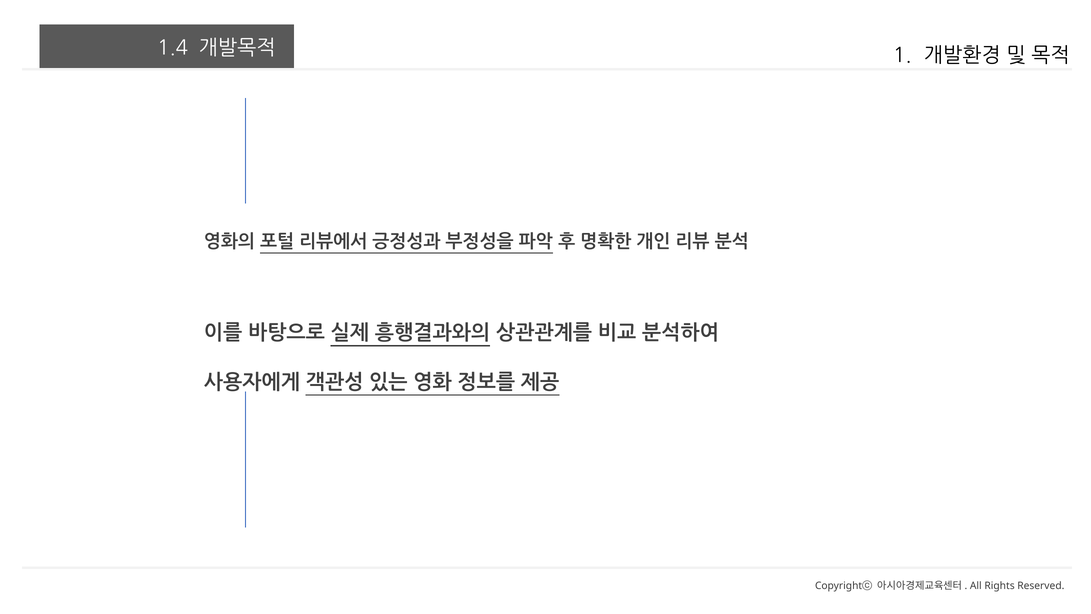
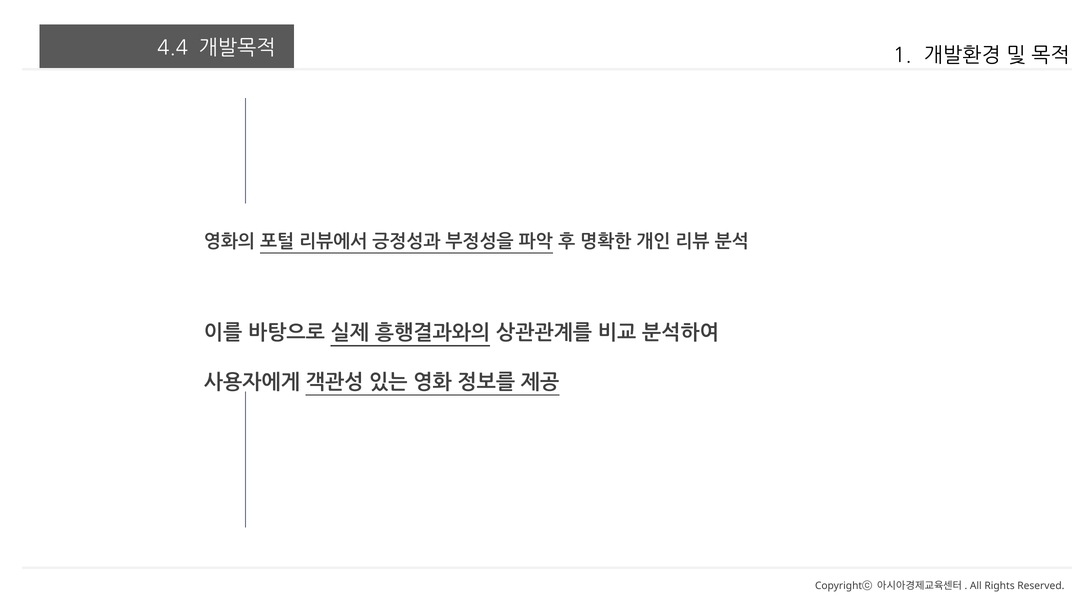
1.4: 1.4 -> 4.4 (173, 48)
